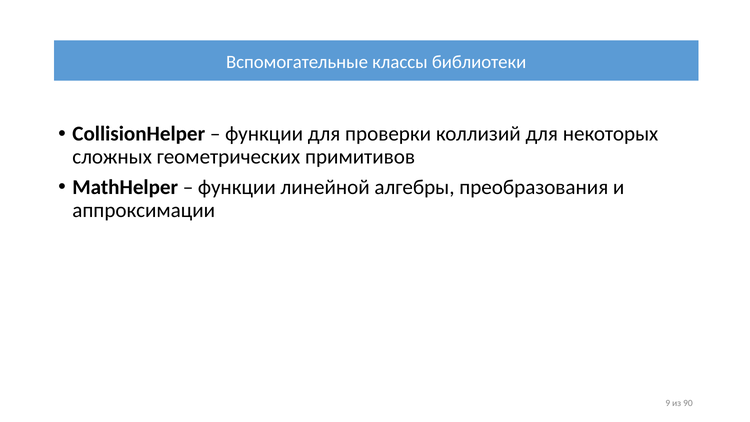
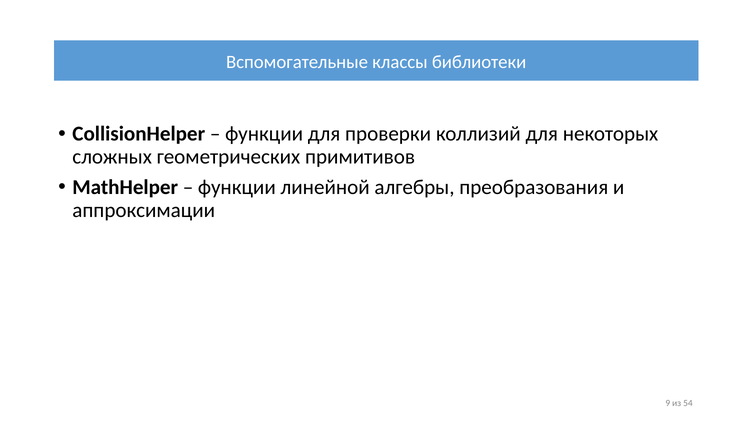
90: 90 -> 54 (688, 403)
